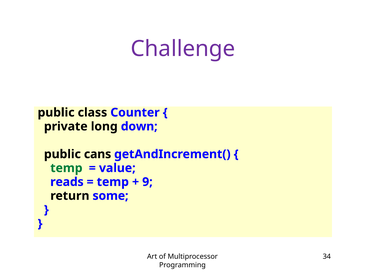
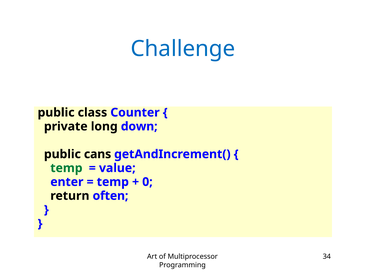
Challenge colour: purple -> blue (183, 49)
reads: reads -> enter (67, 182)
9: 9 -> 0 (147, 182)
some: some -> often (110, 196)
